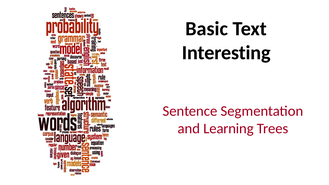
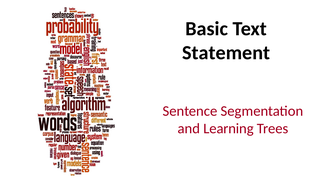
Interesting: Interesting -> Statement (226, 53)
